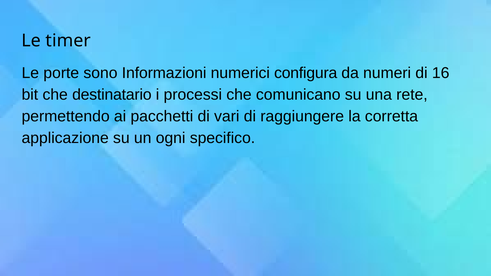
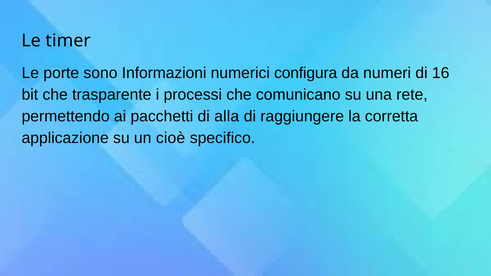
destinatario: destinatario -> trasparente (112, 95)
vari: vari -> alla (227, 116)
ogni: ogni -> cioè (171, 138)
